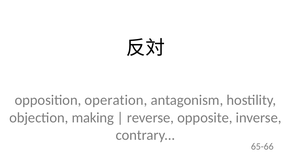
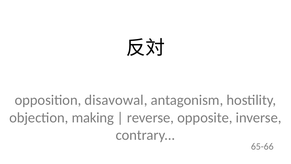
operation: operation -> disavowal (116, 100)
